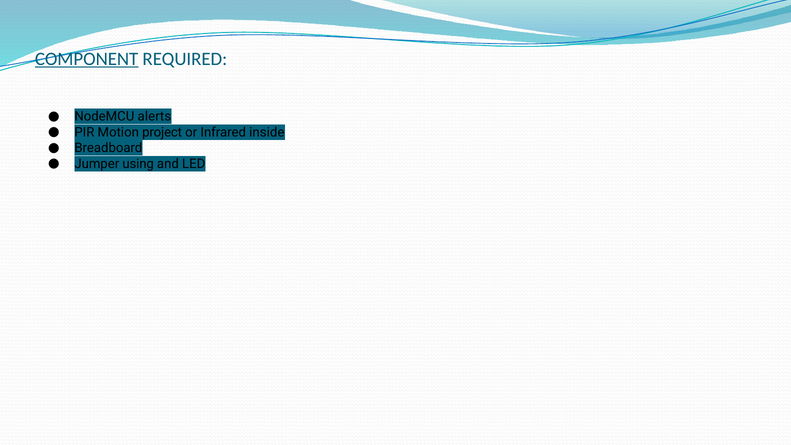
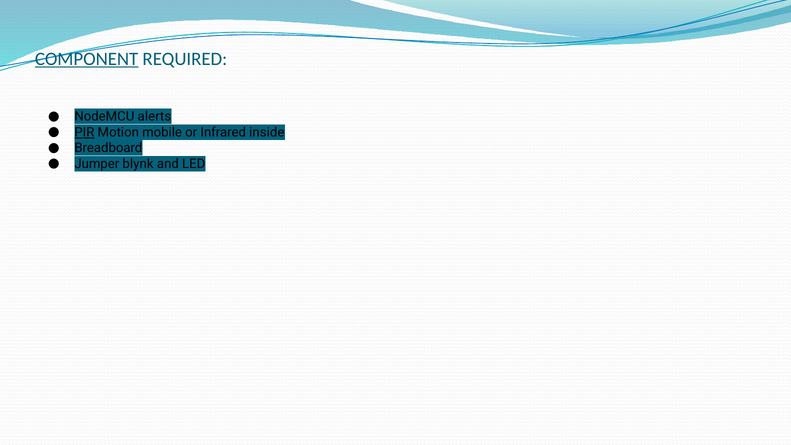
PIR underline: none -> present (84, 132)
project: project -> mobile (162, 132)
using: using -> blynk (138, 164)
